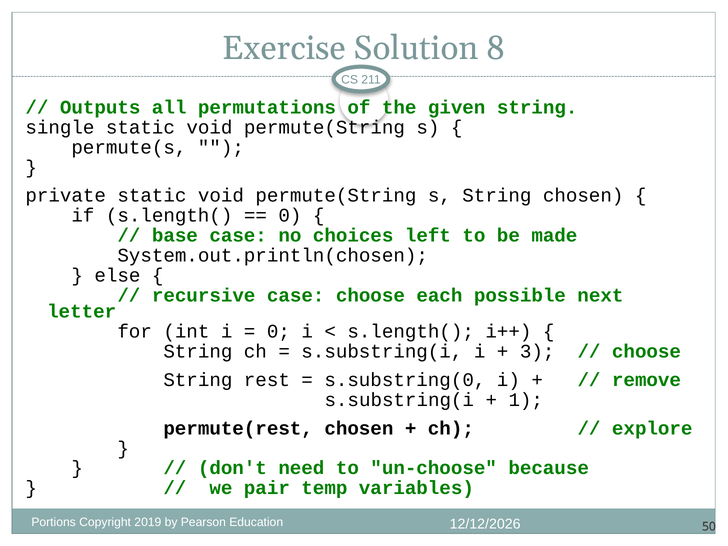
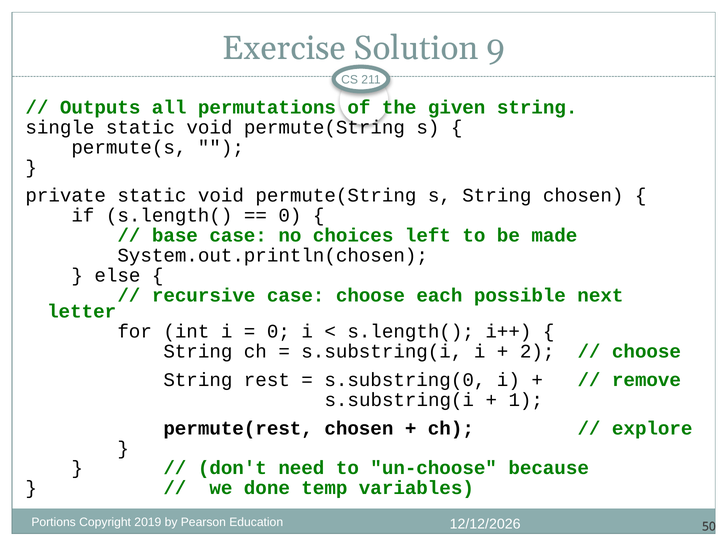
8: 8 -> 9 (496, 48)
3: 3 -> 2 (537, 352)
pair: pair -> done (267, 488)
